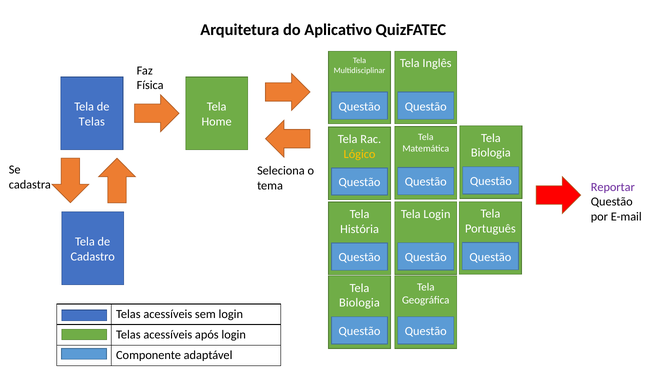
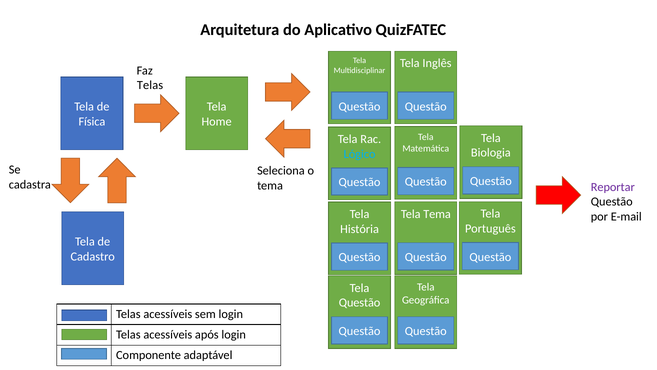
Física: Física -> Telas (150, 85)
Telas: Telas -> Física (92, 121)
Lógico colour: yellow -> light blue (360, 154)
Tela Login: Login -> Tema (437, 214)
Biologia: Biologia -> Questão (360, 302)
